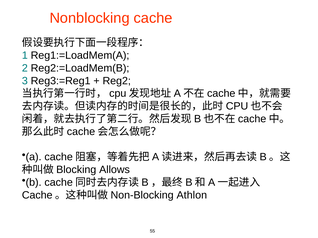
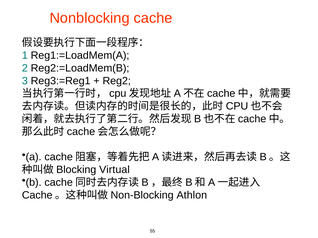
Allows: Allows -> Virtual (114, 170)
